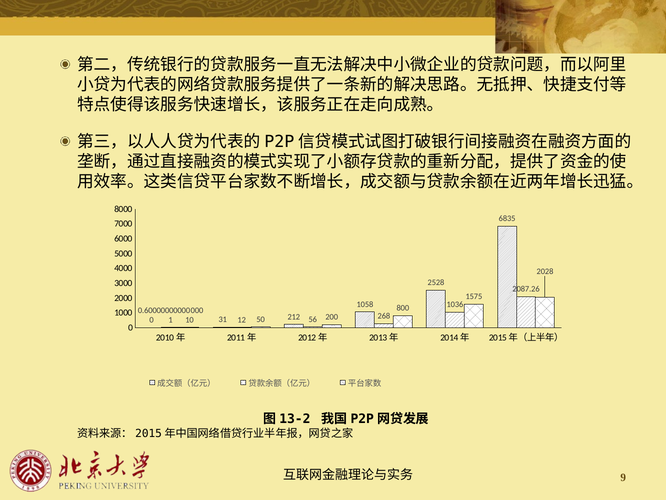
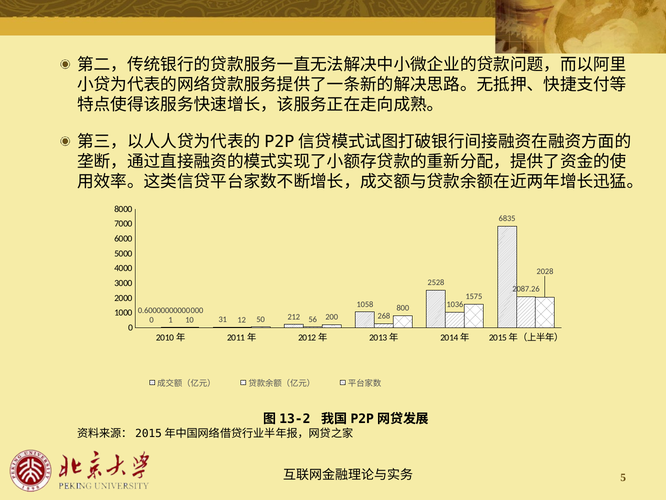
9: 9 -> 5 (623, 477)
